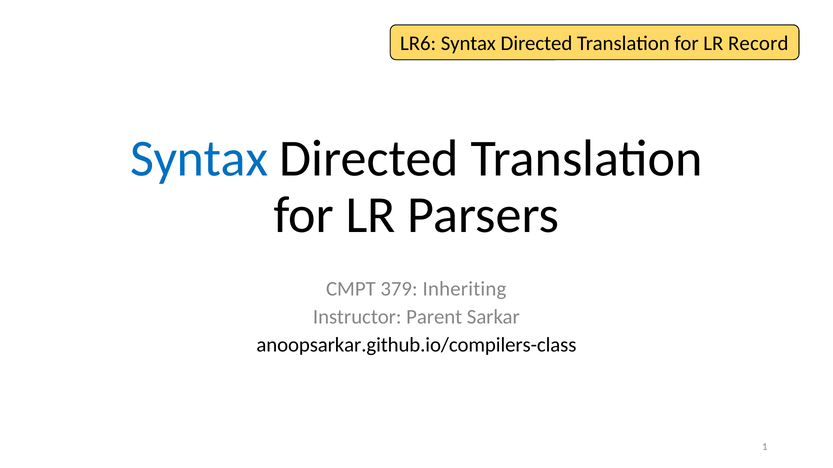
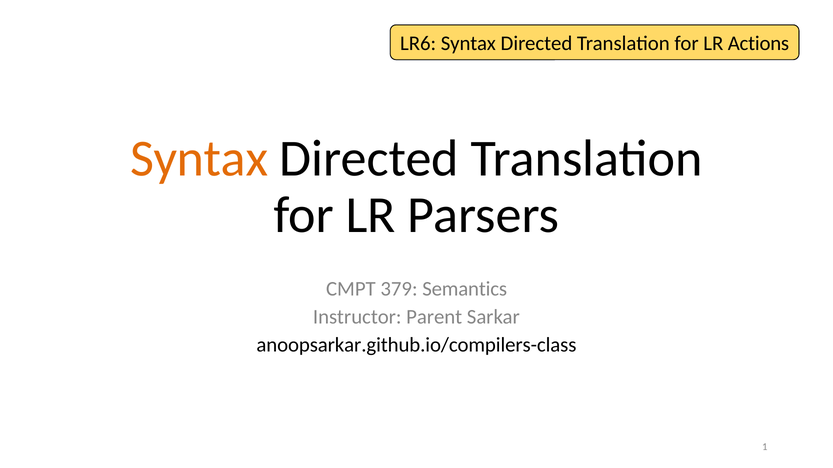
Record: Record -> Actions (758, 44)
Syntax colour: blue -> orange (199, 159)
Inheriting: Inheriting -> Semantics (465, 289)
